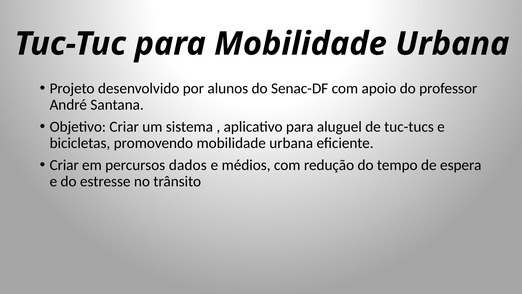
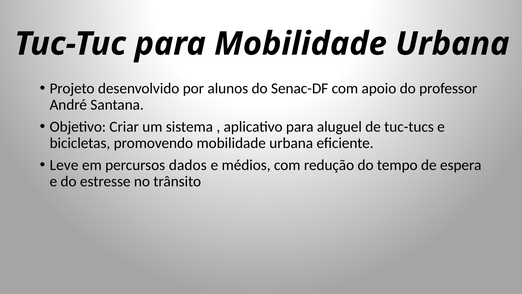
Criar: Criar -> Leve (64, 165)
